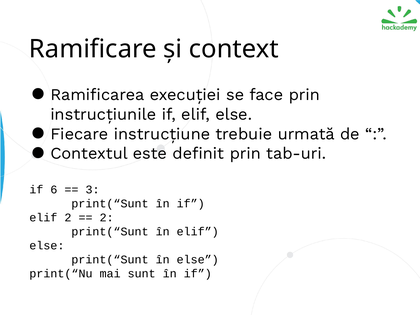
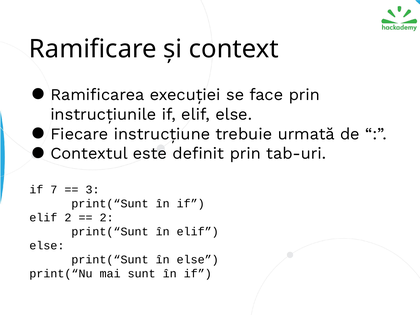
6: 6 -> 7 (54, 190)
